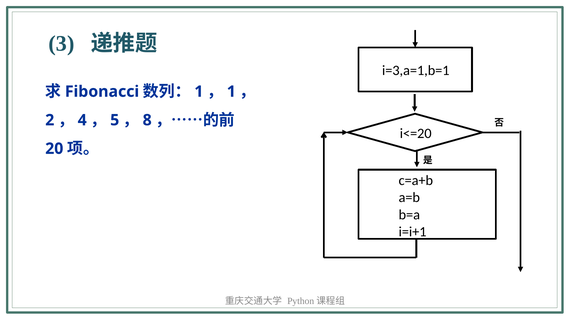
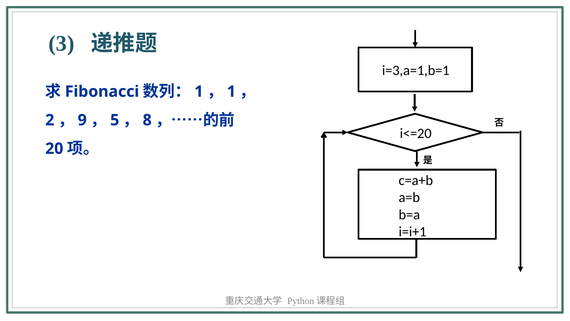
4: 4 -> 9 (82, 120)
